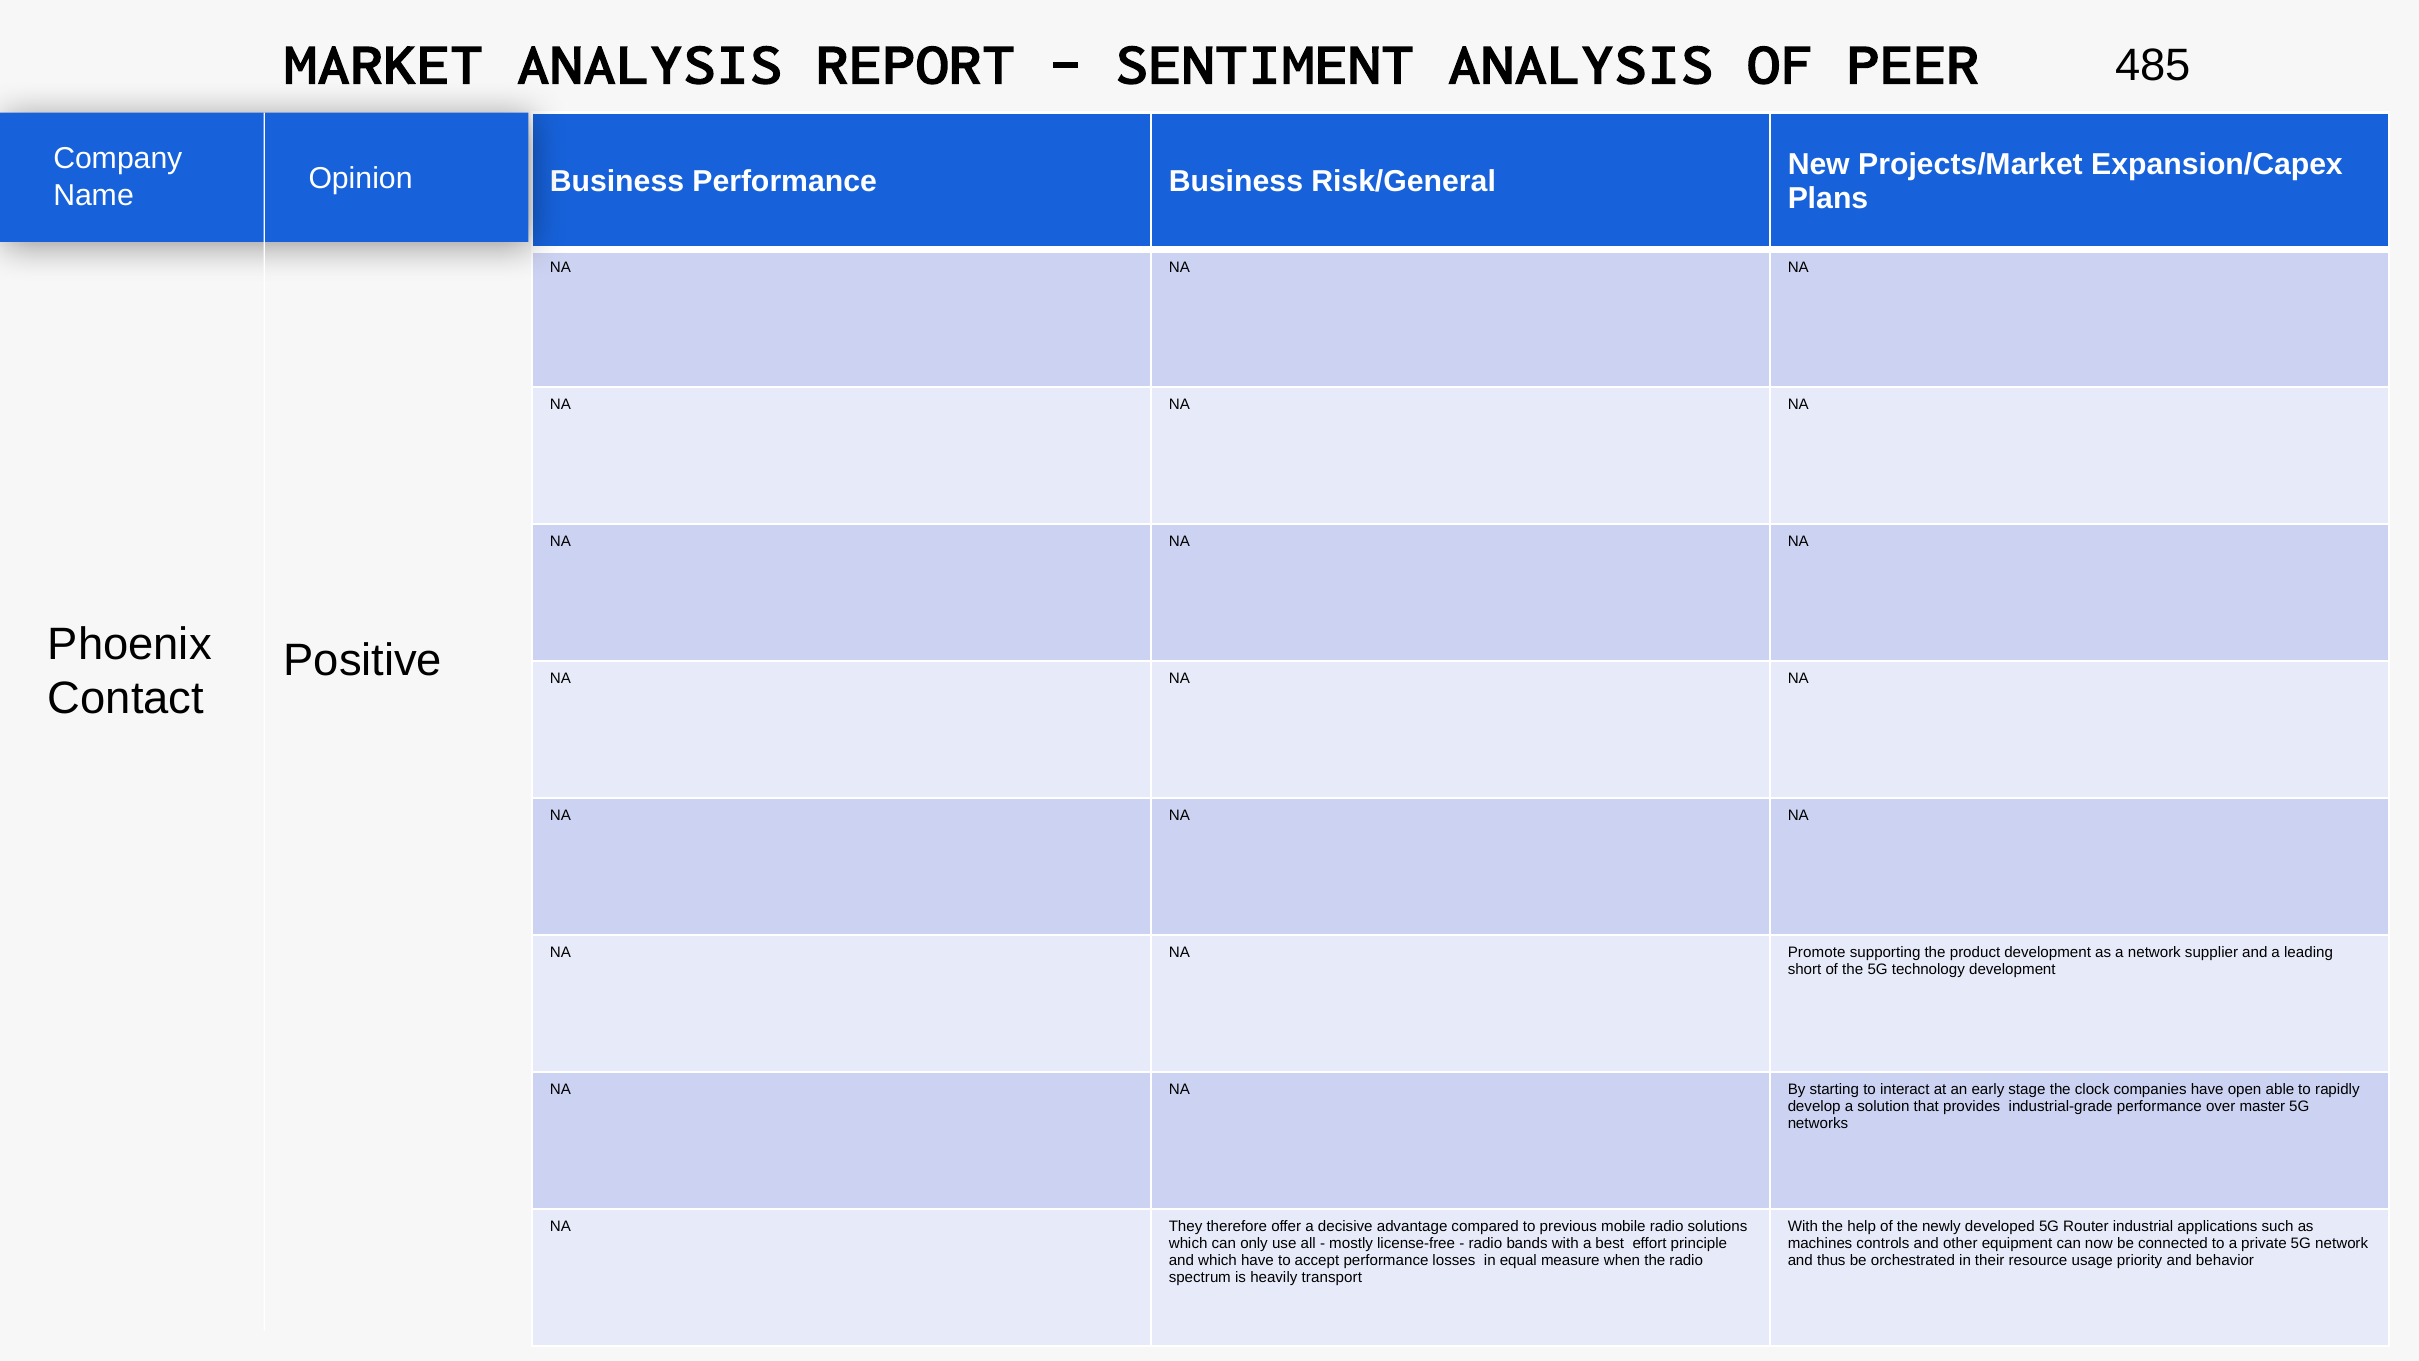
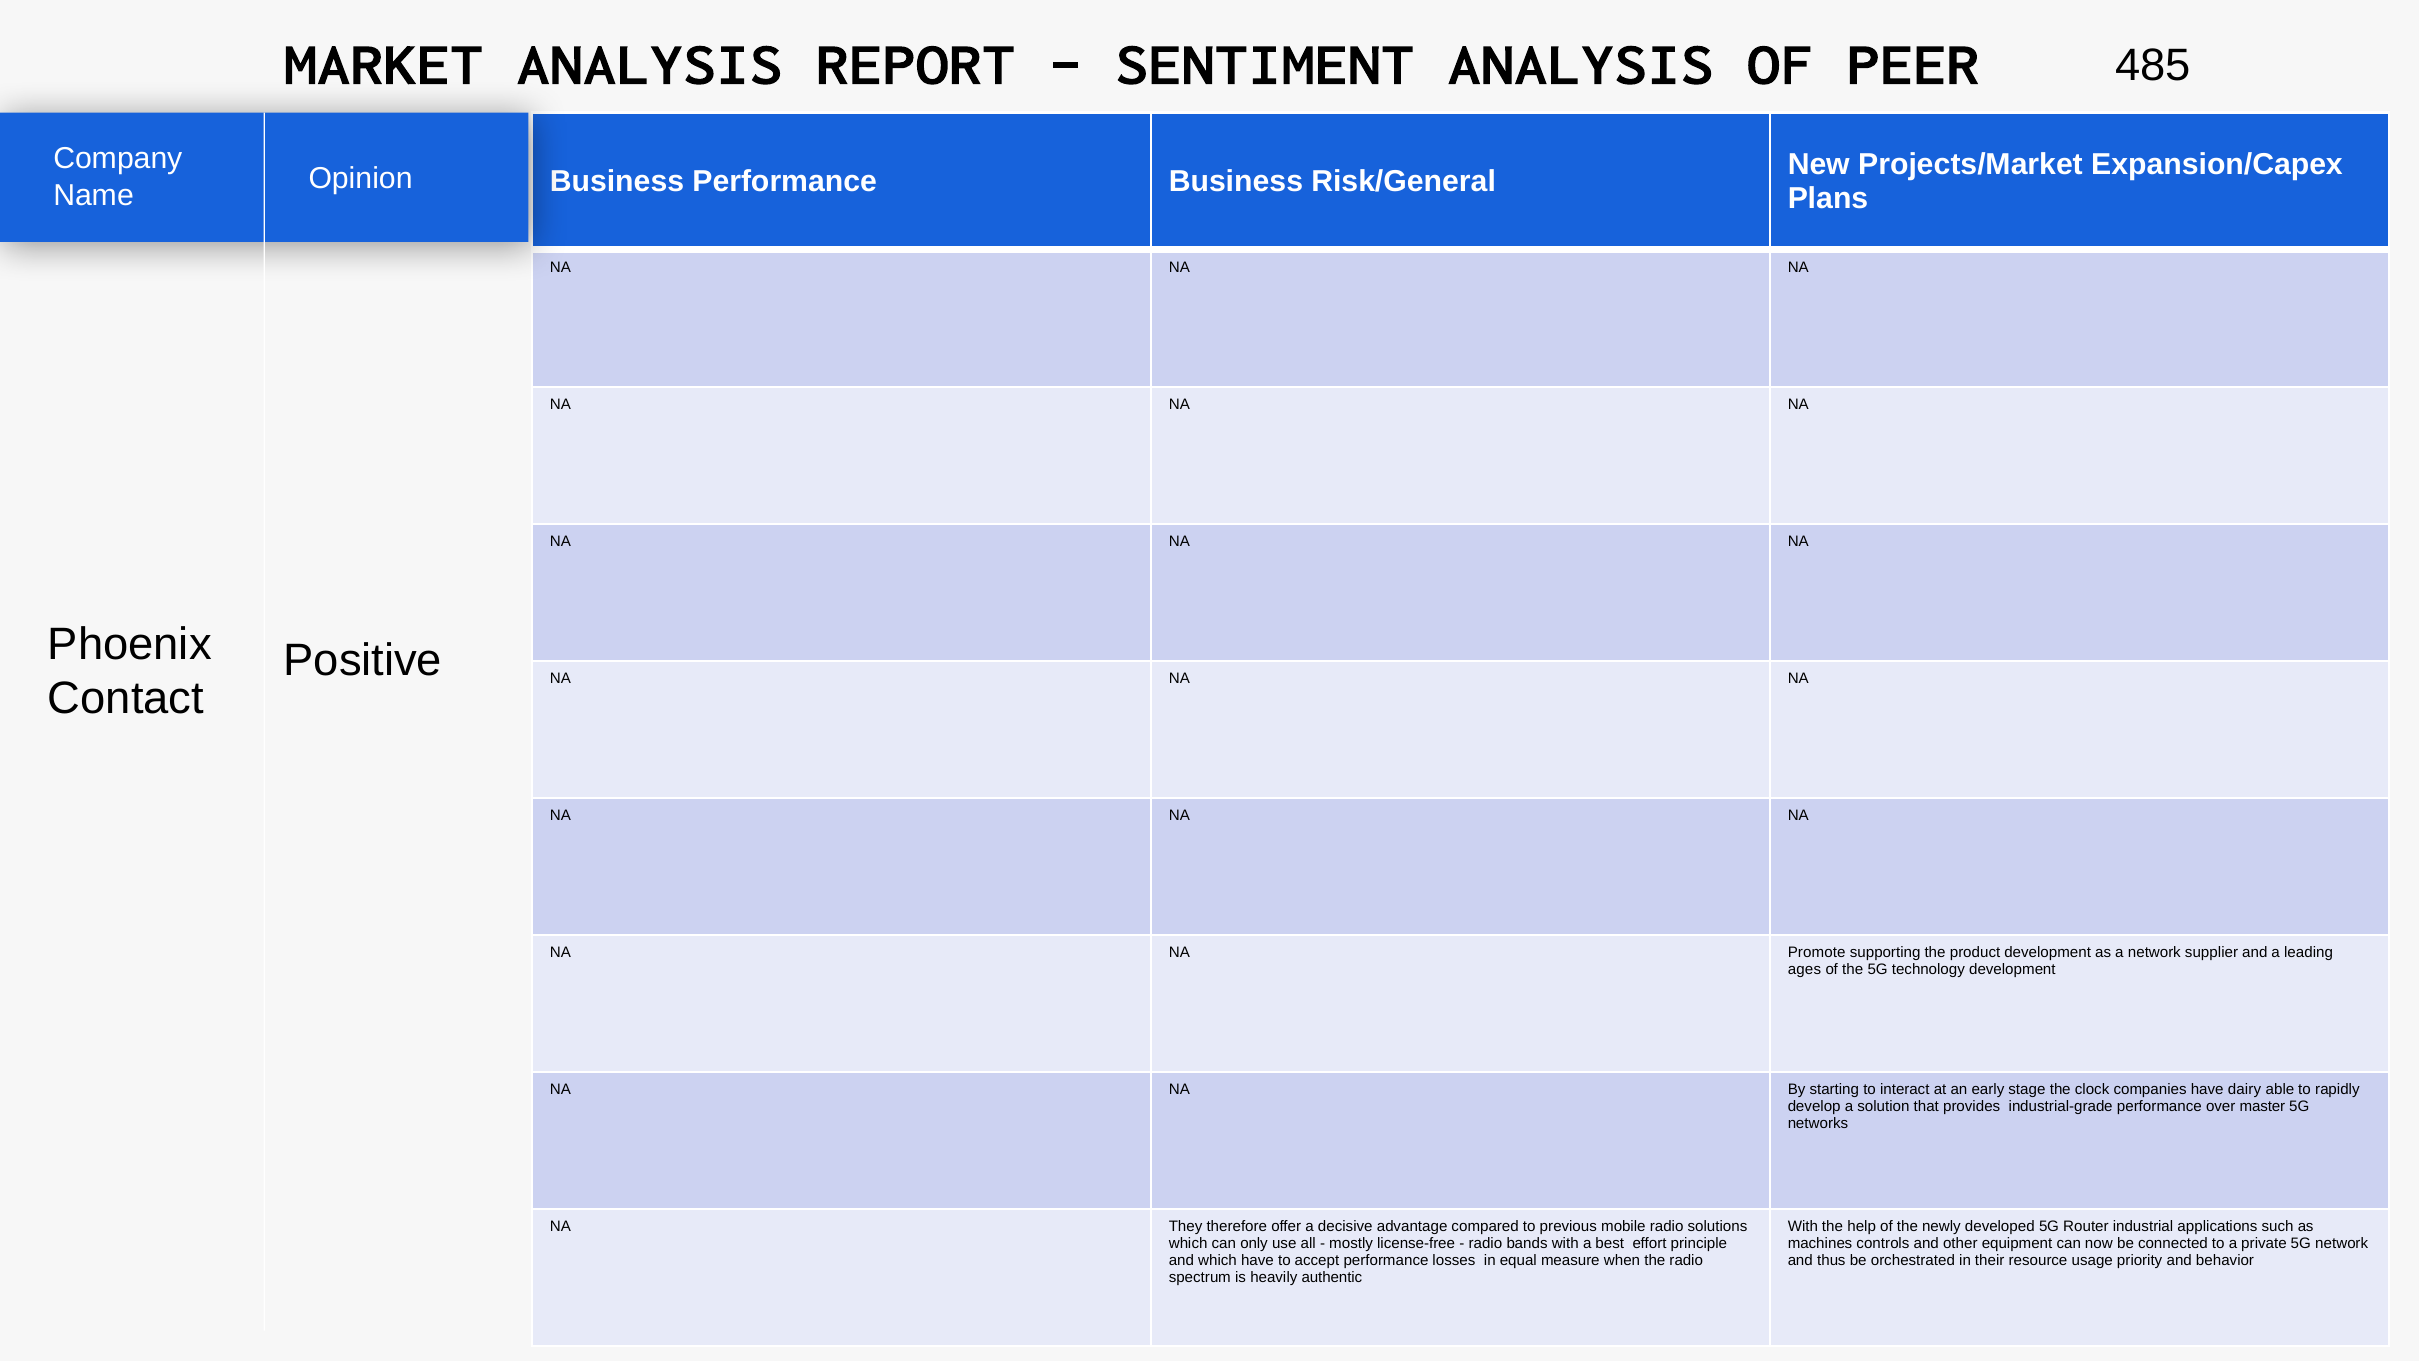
short: short -> ages (1804, 969)
open: open -> dairy (2244, 1089)
transport: transport -> authentic (1332, 1277)
